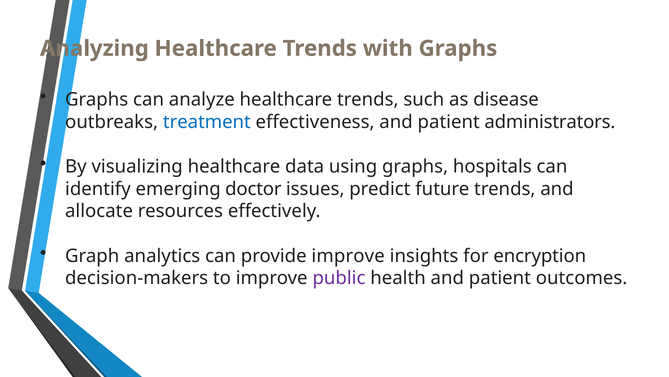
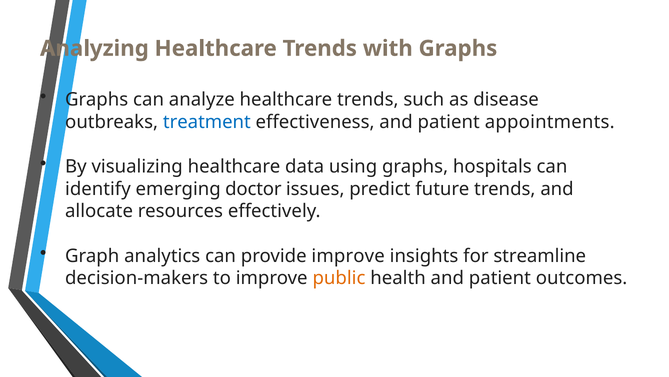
administrators: administrators -> appointments (550, 122)
encryption: encryption -> streamline (540, 256)
public colour: purple -> orange (339, 278)
